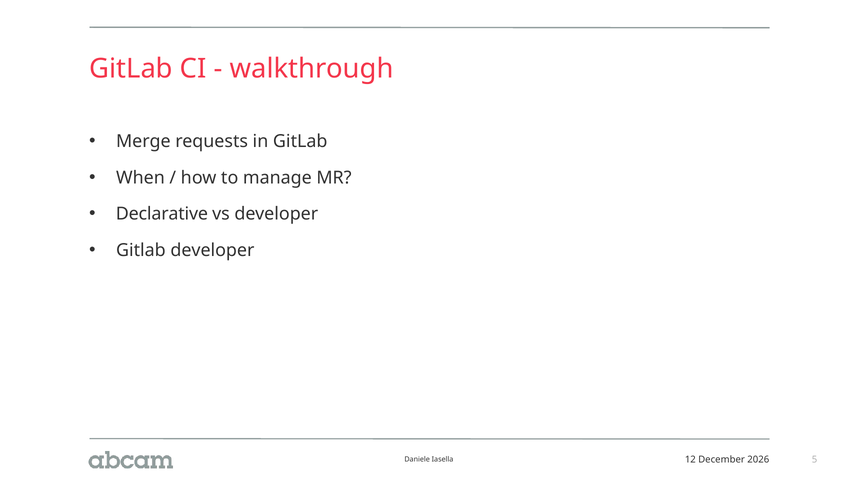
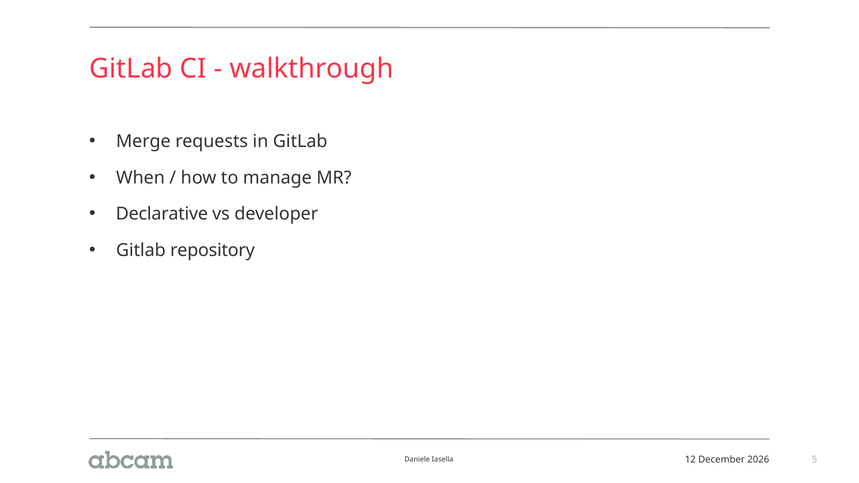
Gitlab developer: developer -> repository (212, 250)
